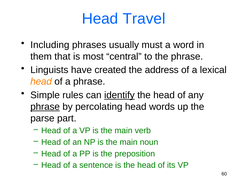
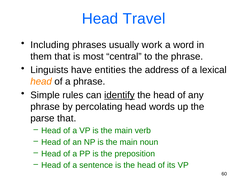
must: must -> work (152, 45)
created: created -> entities (110, 70)
phrase underline: present -> none (45, 107)
parse part: part -> that (67, 118)
